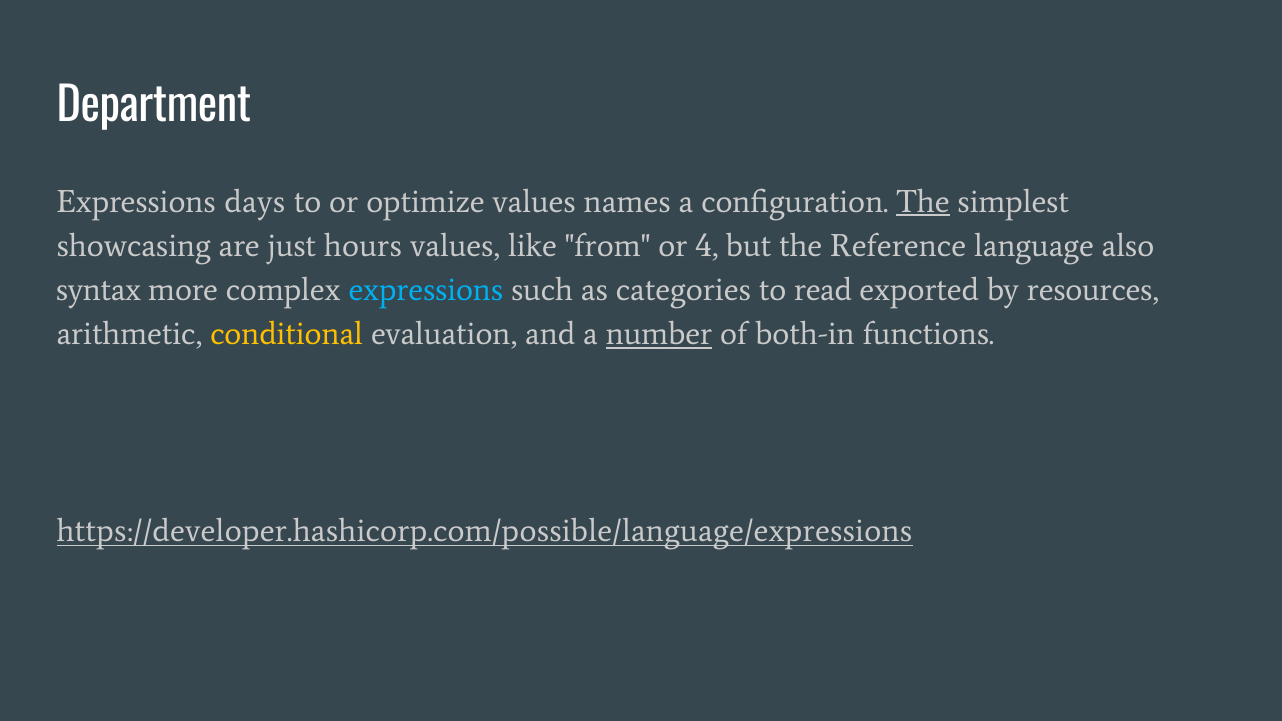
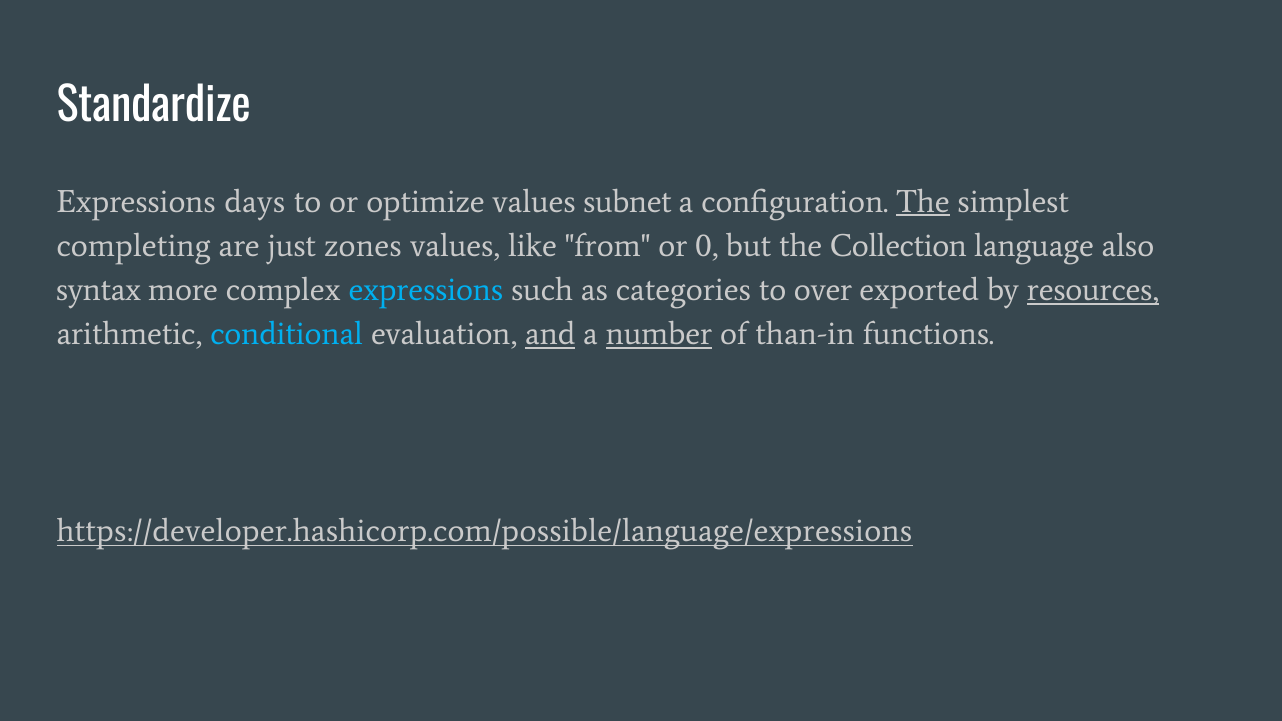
Department: Department -> Standardize (154, 106)
names: names -> subnet (627, 202)
showcasing: showcasing -> completing (134, 246)
hours: hours -> zones (363, 246)
4: 4 -> 0 (707, 246)
Reference: Reference -> Collection (898, 246)
read: read -> over (823, 290)
resources underline: none -> present (1093, 290)
conditional colour: yellow -> light blue (287, 334)
and underline: none -> present (550, 334)
both-in: both-in -> than-in (805, 334)
